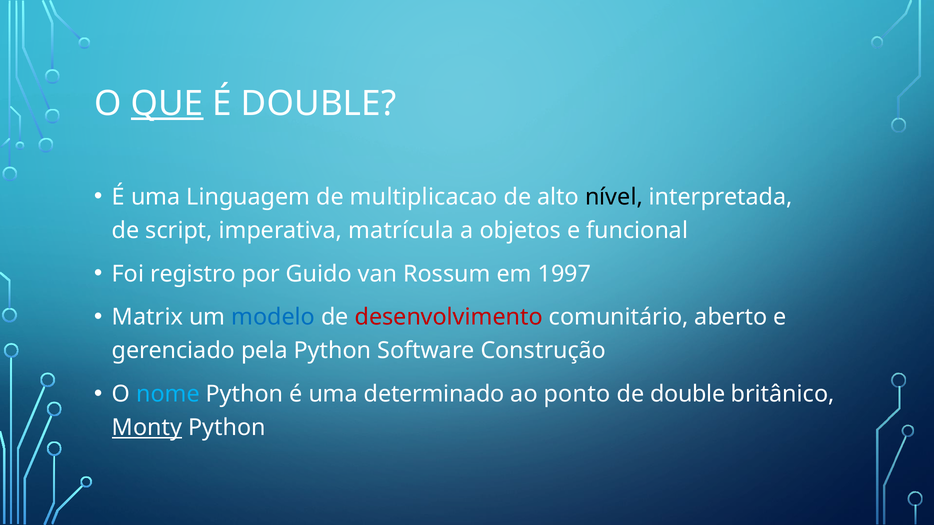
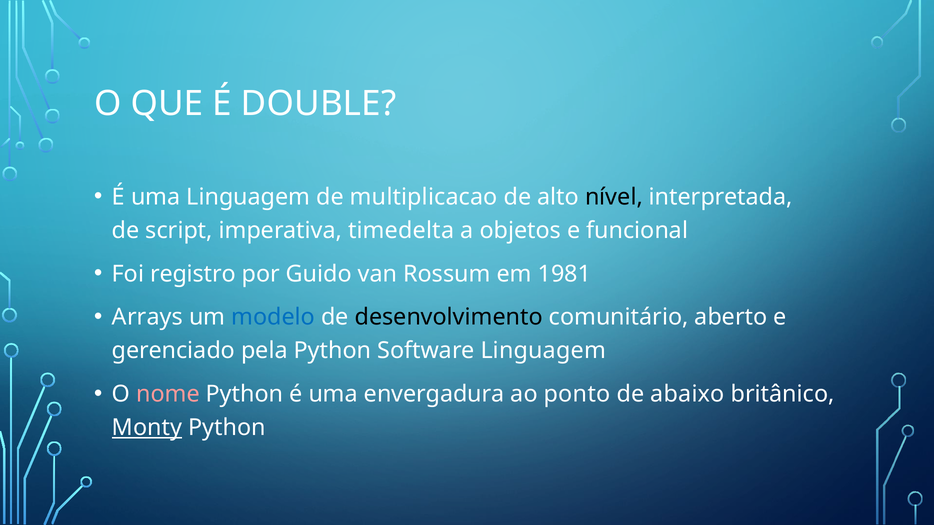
QUE underline: present -> none (167, 104)
matrícula: matrícula -> timedelta (401, 231)
1997: 1997 -> 1981 (564, 274)
Matrix: Matrix -> Arrays (147, 317)
desenvolvimento colour: red -> black (449, 317)
Software Construção: Construção -> Linguagem (543, 351)
nome colour: light blue -> pink (168, 394)
determinado: determinado -> envergadura (434, 394)
de double: double -> abaixo (687, 394)
